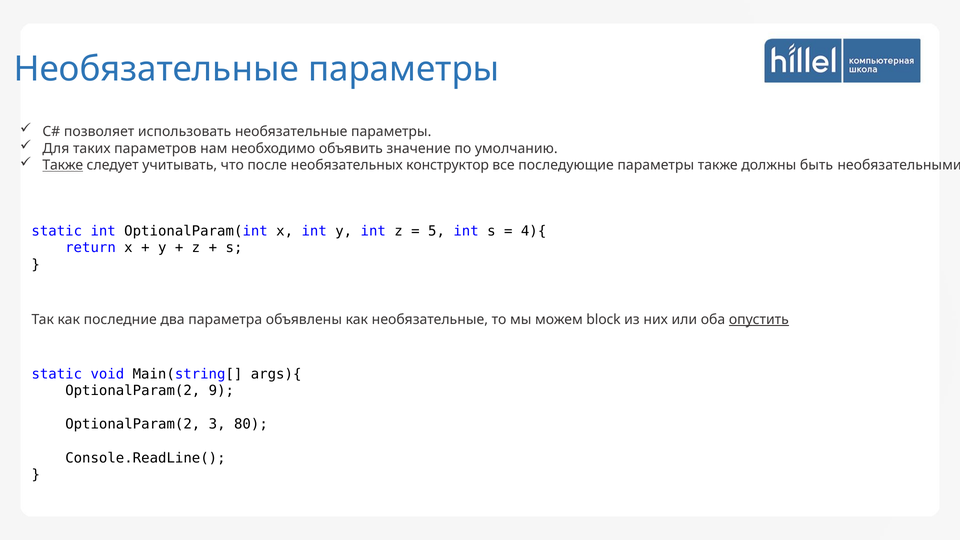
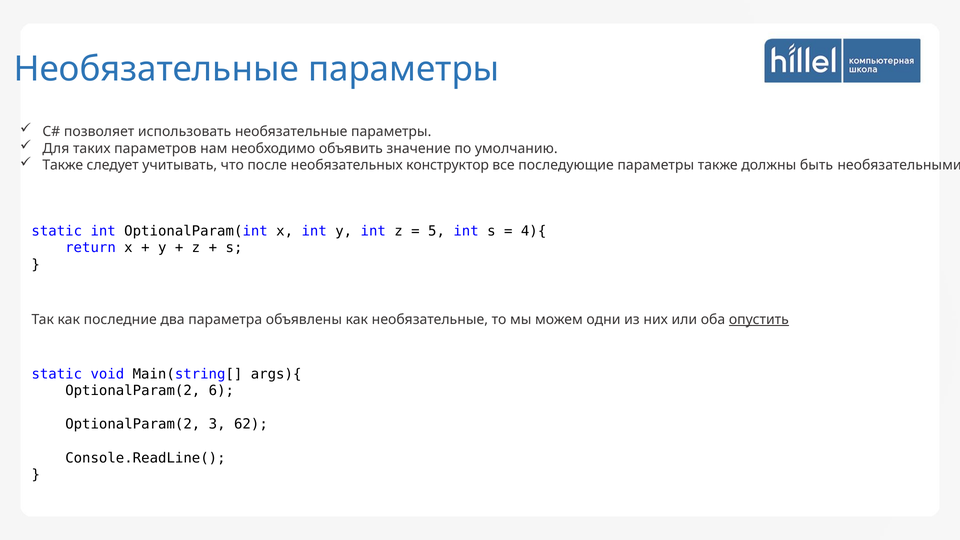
Также underline: present -> none (63, 165)
block: block -> одни (603, 319)
9: 9 -> 6 (221, 391)
80: 80 -> 62 (251, 424)
